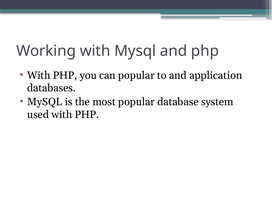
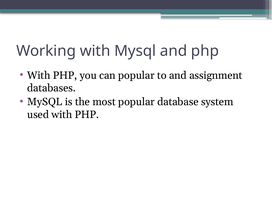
application: application -> assignment (216, 75)
